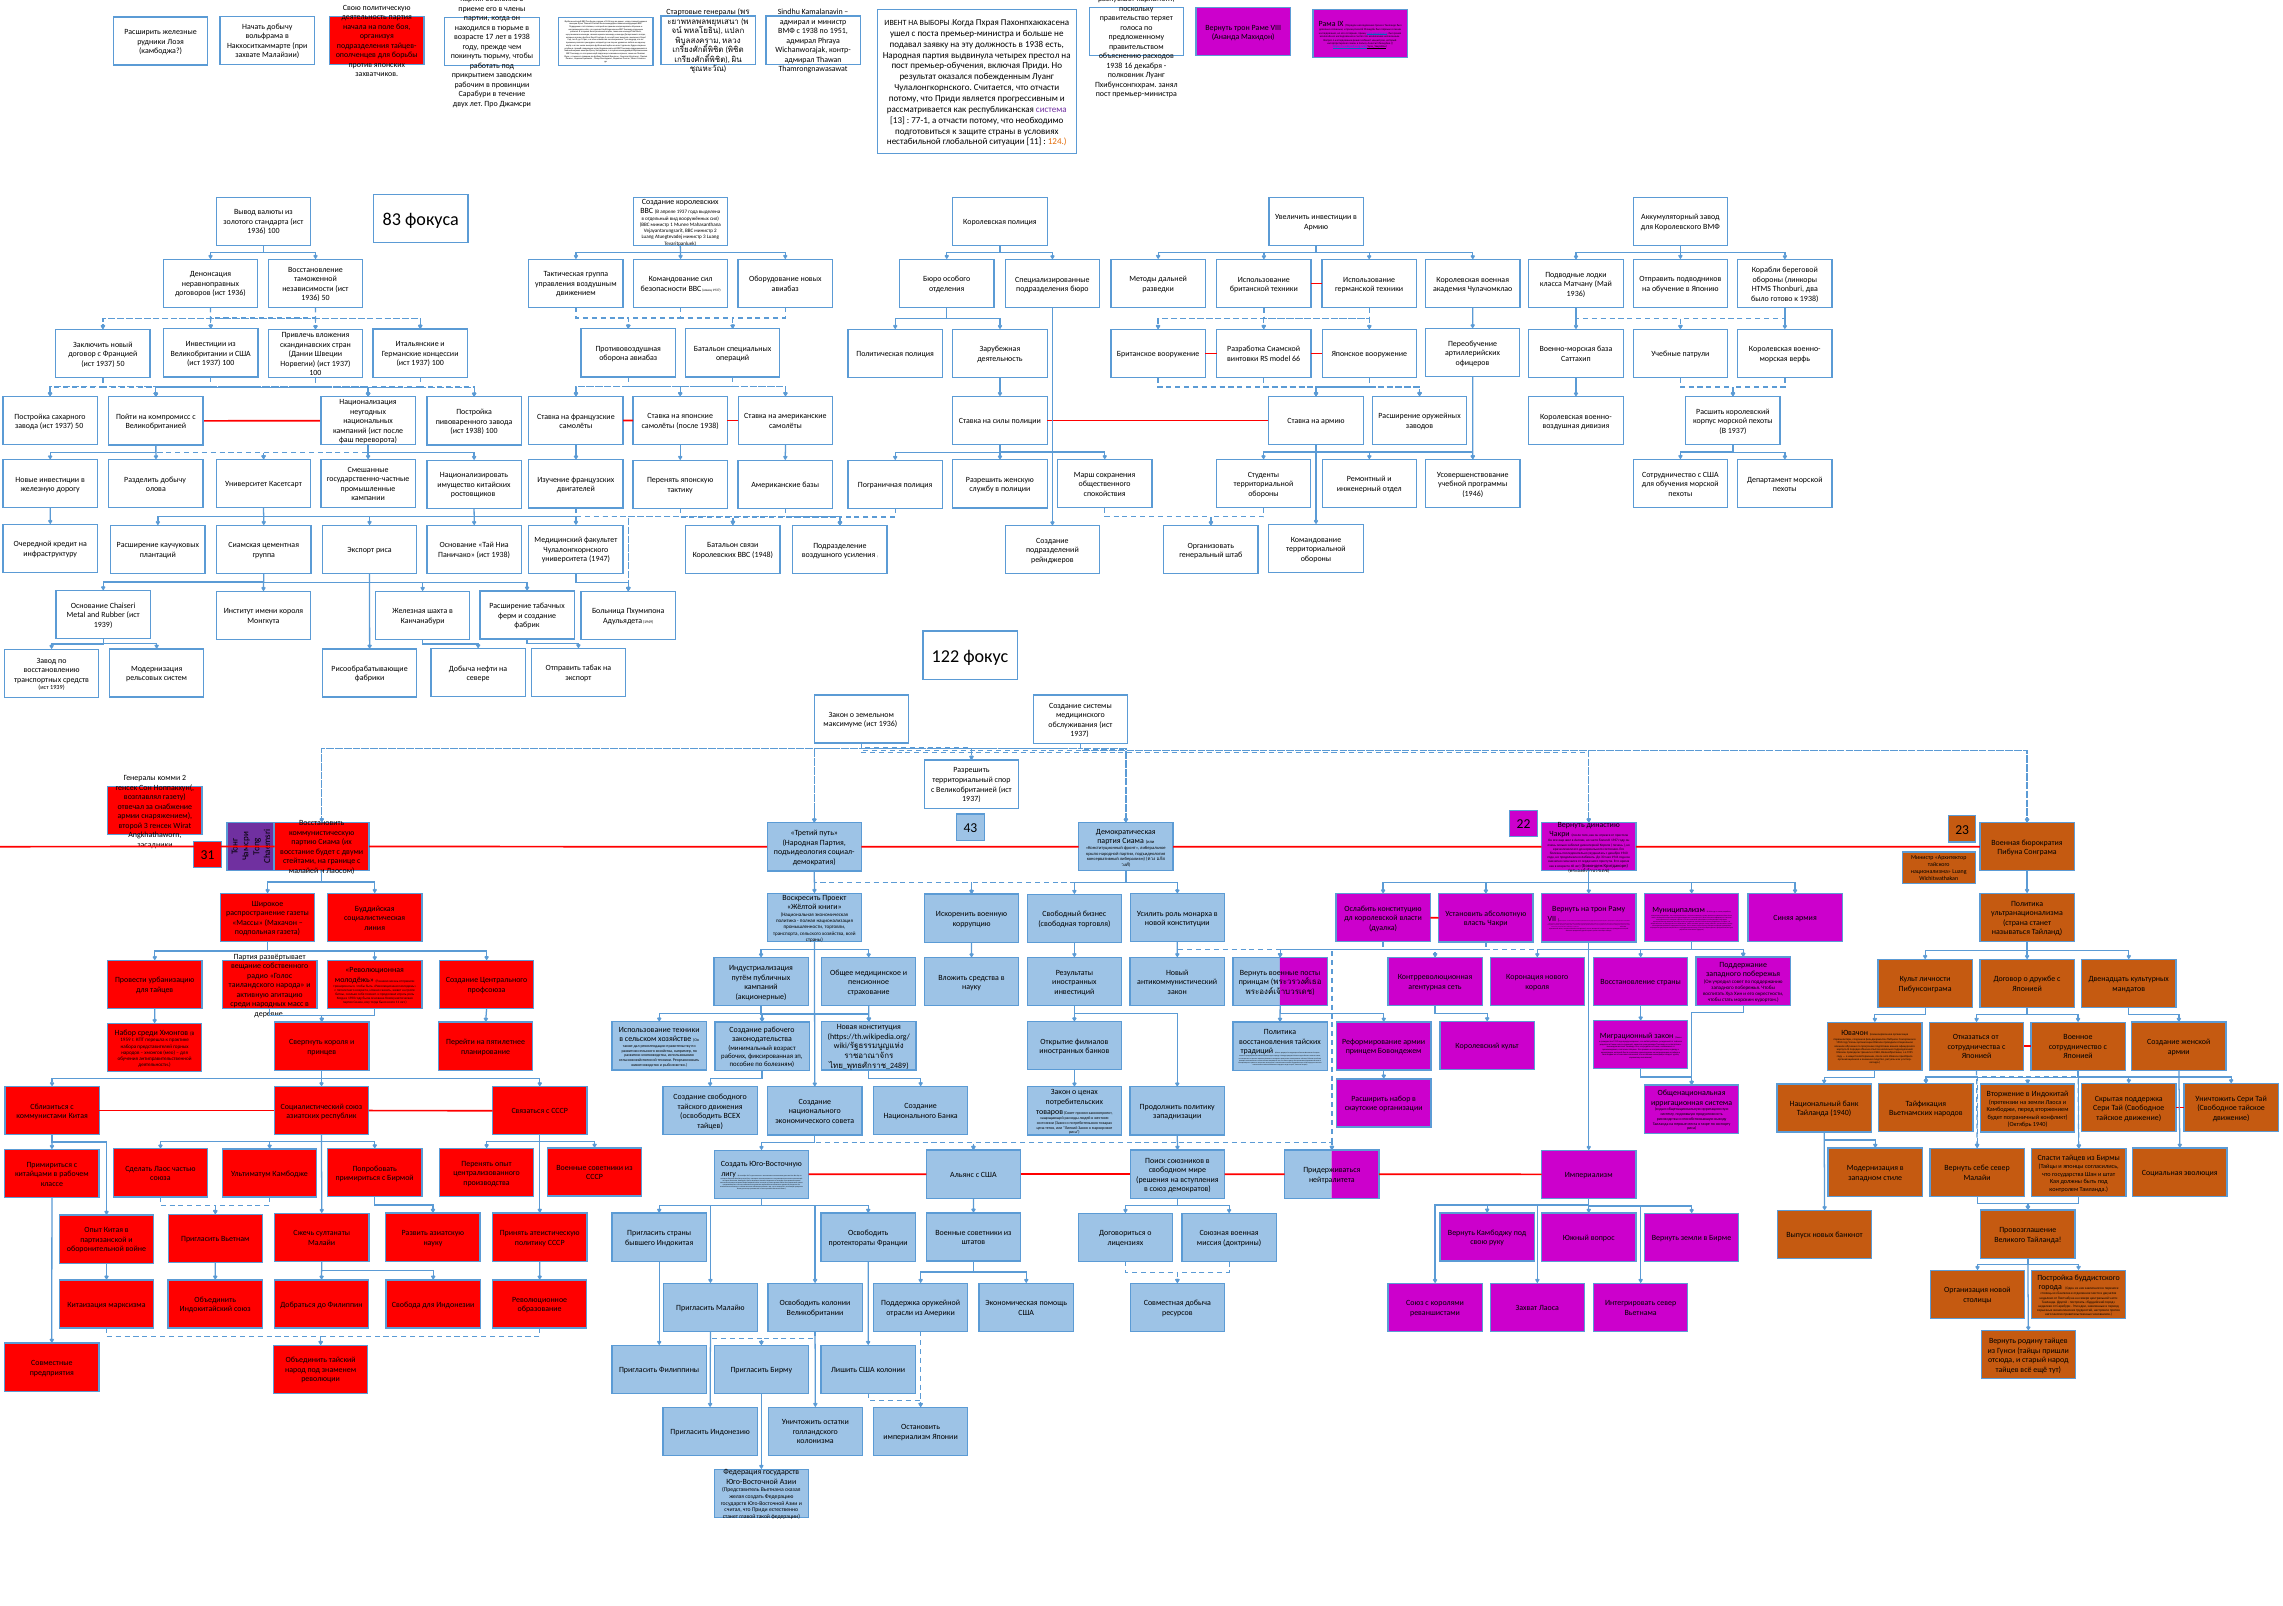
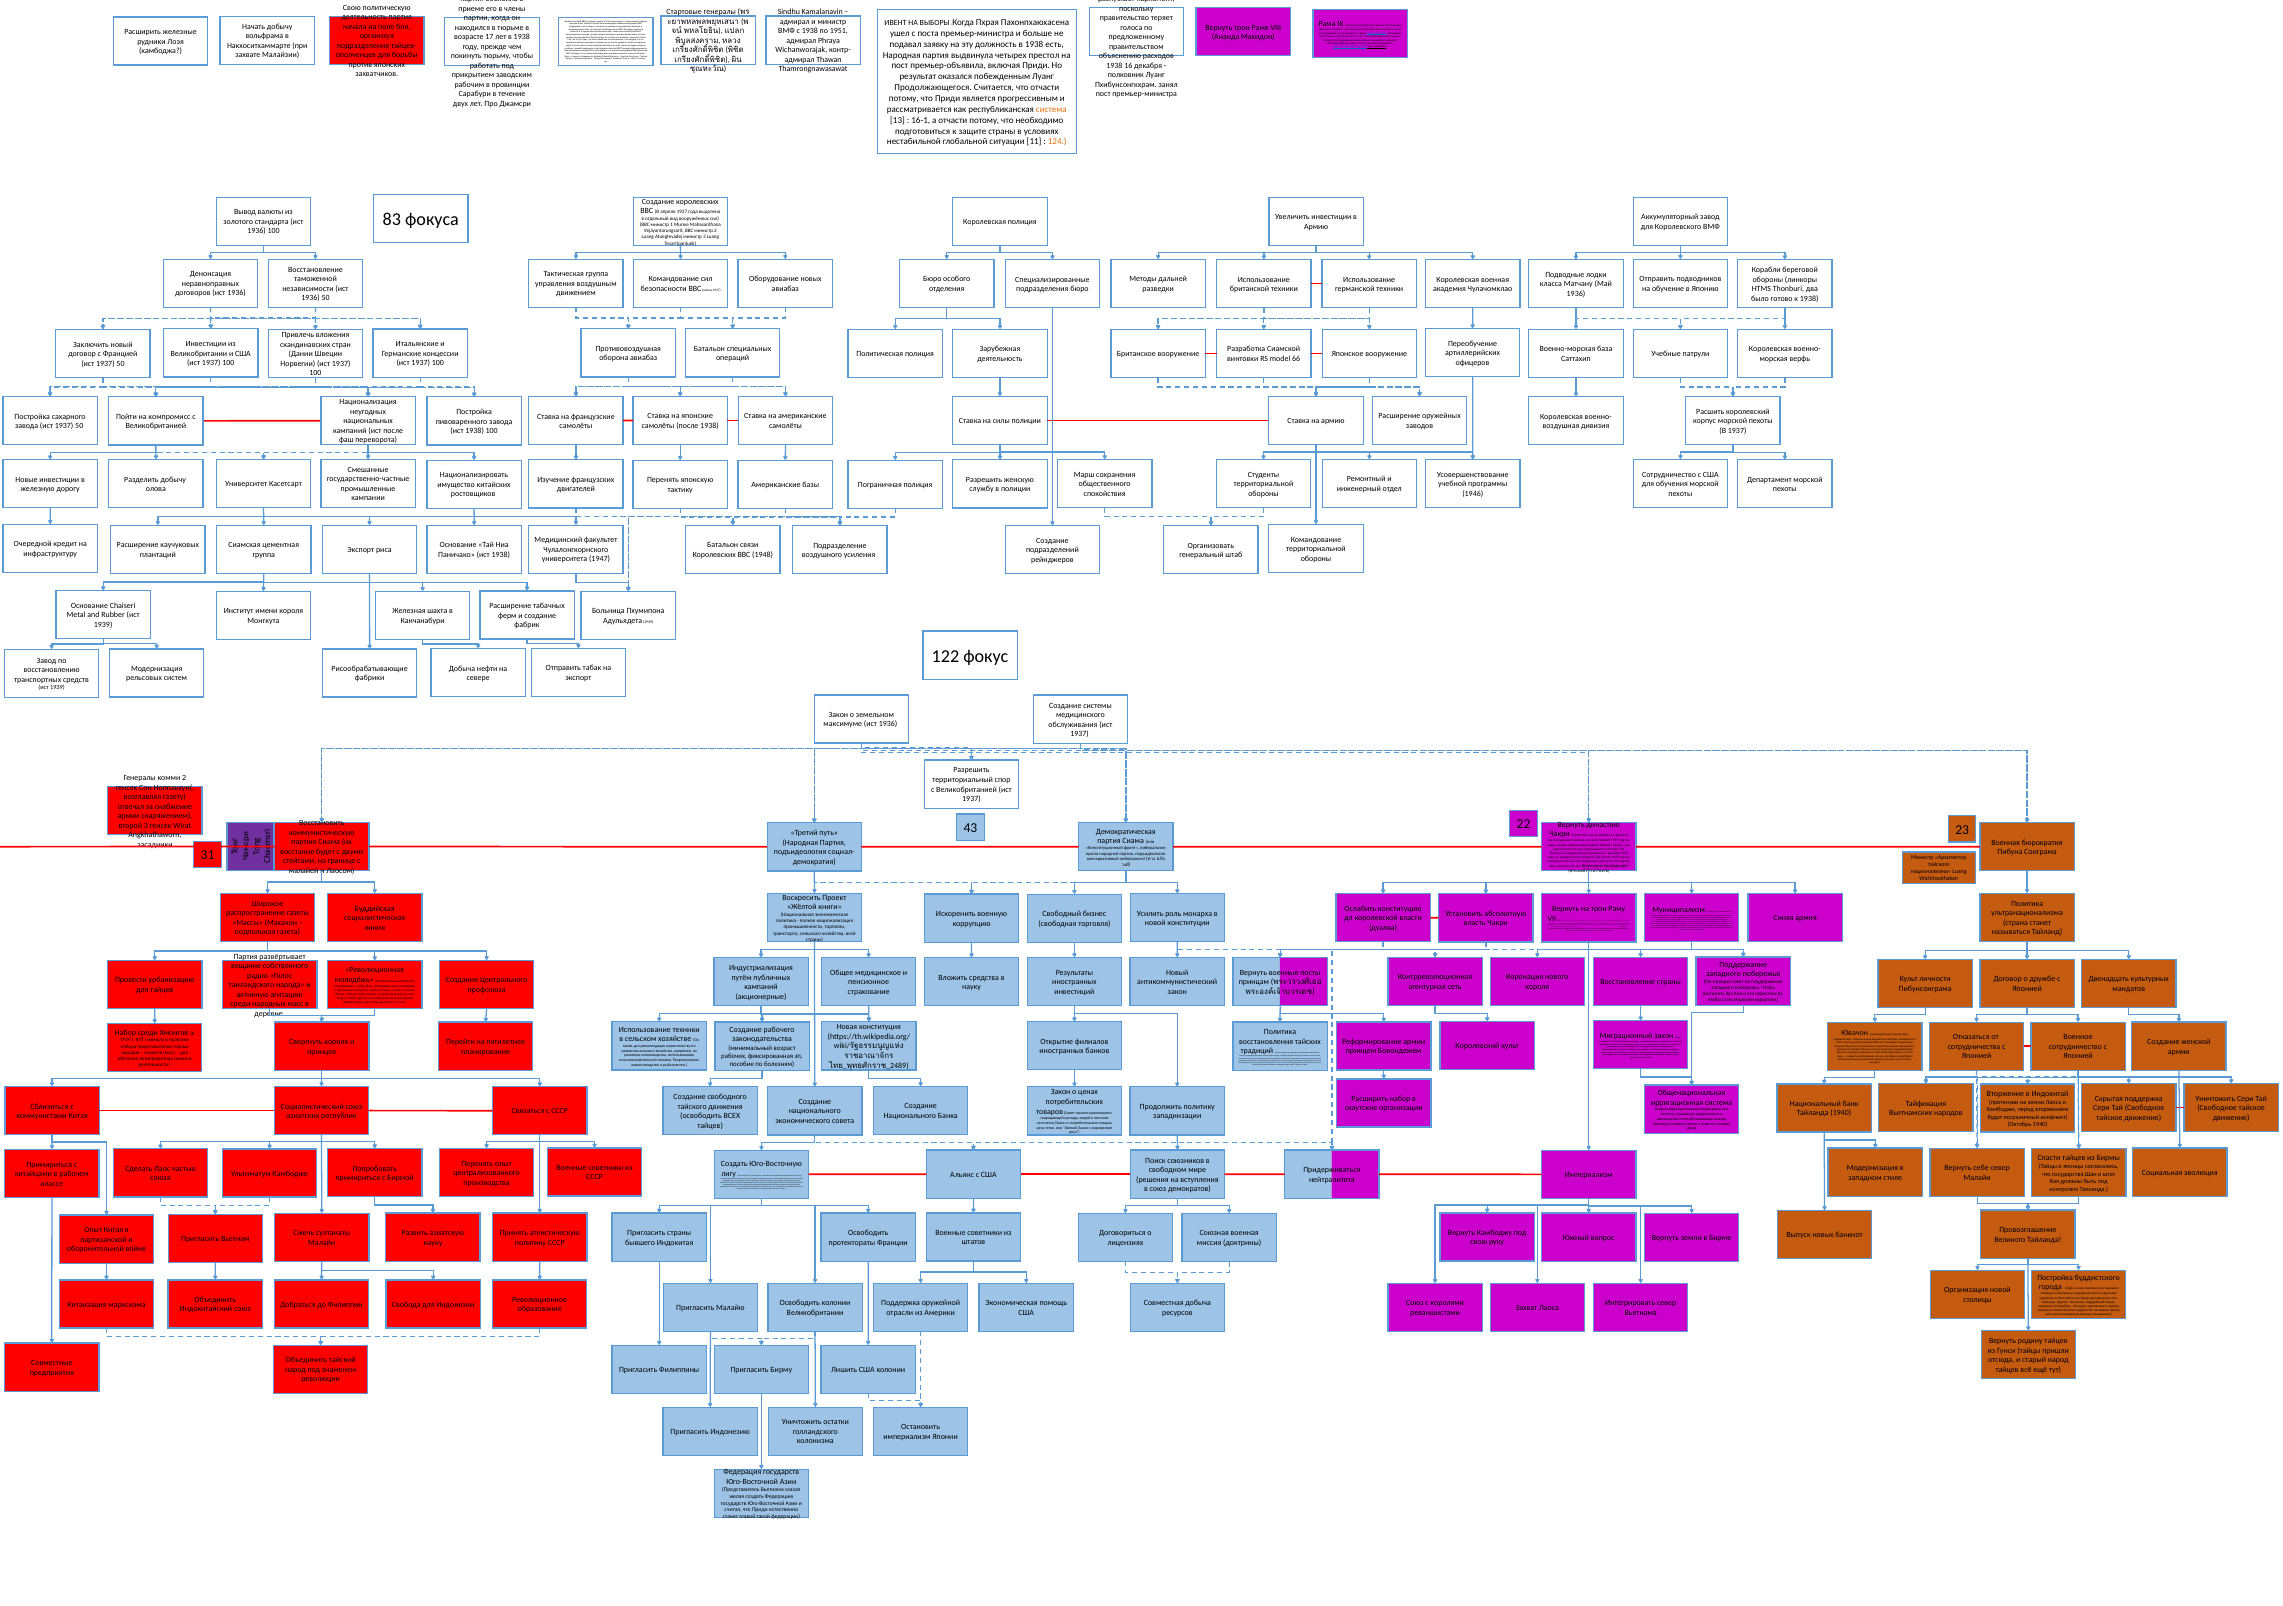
премьер-обучения: премьер-обучения -> премьер-объявила (948, 66)
Чулалонгкорнского: Чулалонгкорнского -> Продолжающегося (933, 88)
система colour: purple -> orange (1051, 109)
77-1: 77-1 -> 16-1 (921, 120)
